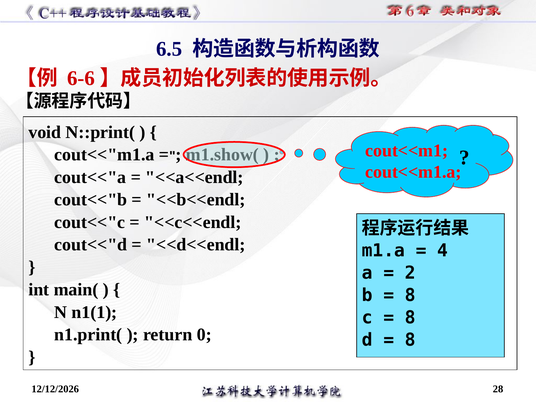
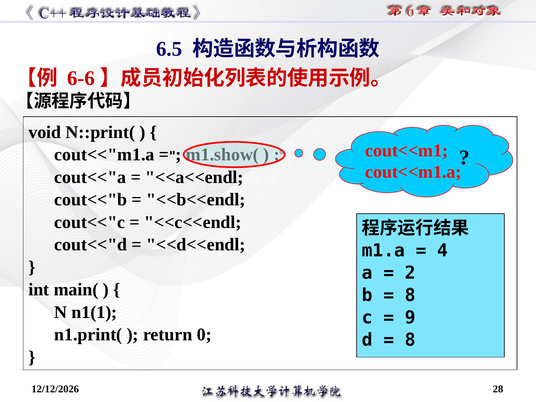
8: 8 -> 9 (410, 318)
